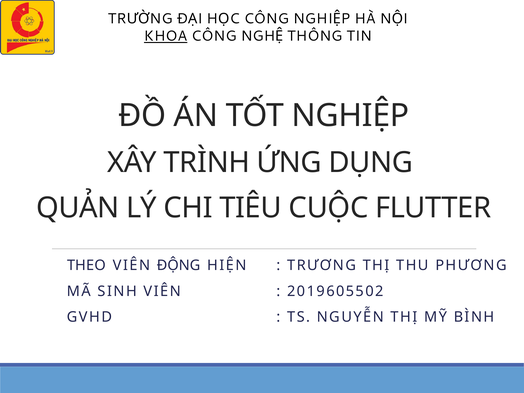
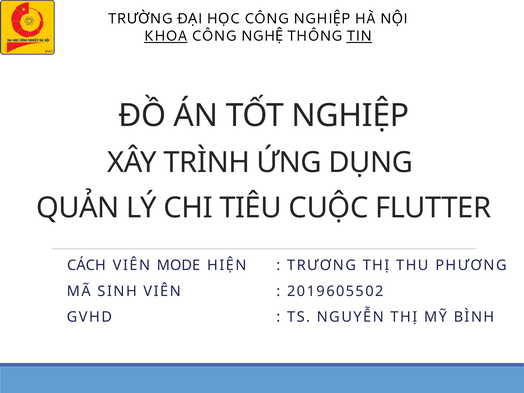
TIN underline: none -> present (359, 36)
THEO: THEO -> CÁCH (86, 265)
ĐỘNG: ĐỘNG -> MODE (179, 265)
